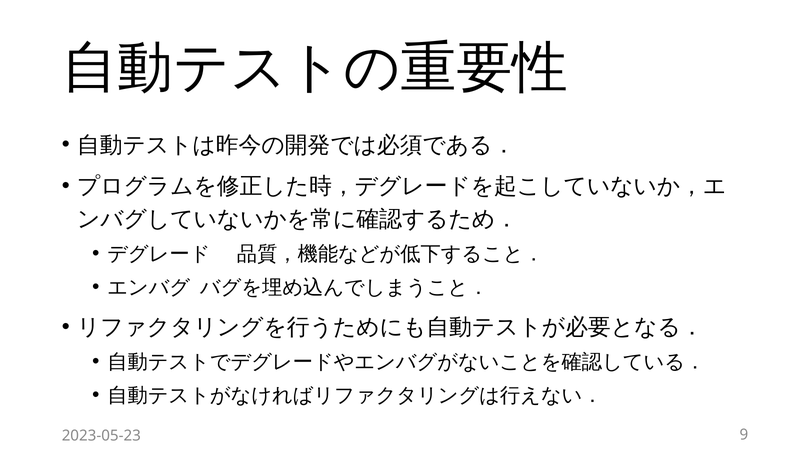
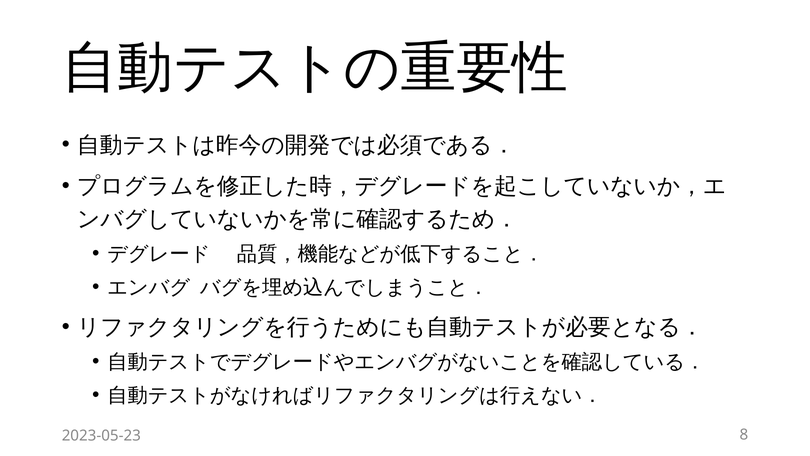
9: 9 -> 8 (744, 434)
